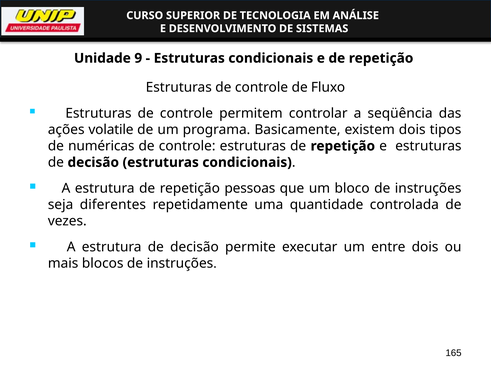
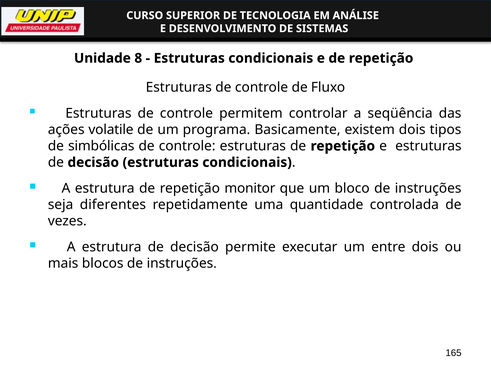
9: 9 -> 8 (138, 58)
numéricas: numéricas -> simbólicas (101, 146)
pessoas: pessoas -> monitor (250, 188)
